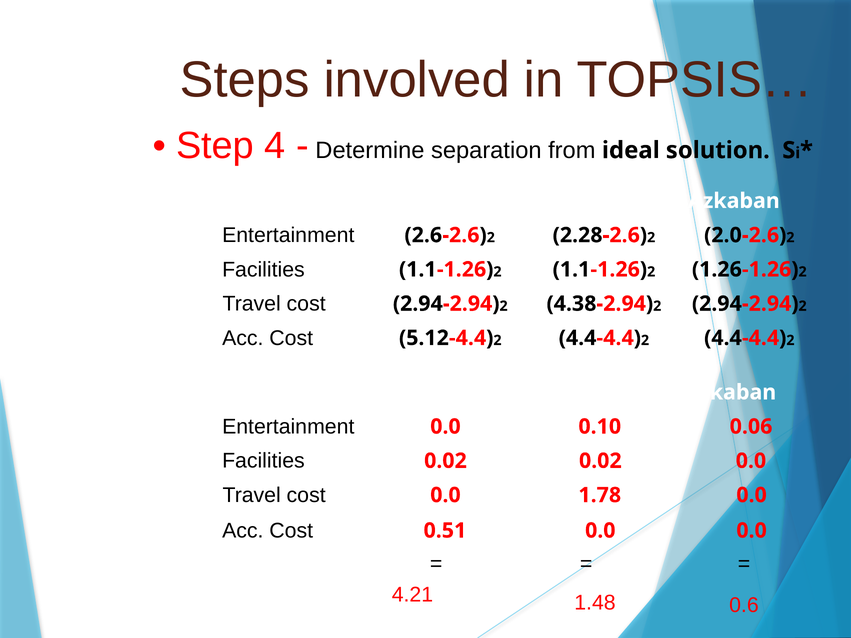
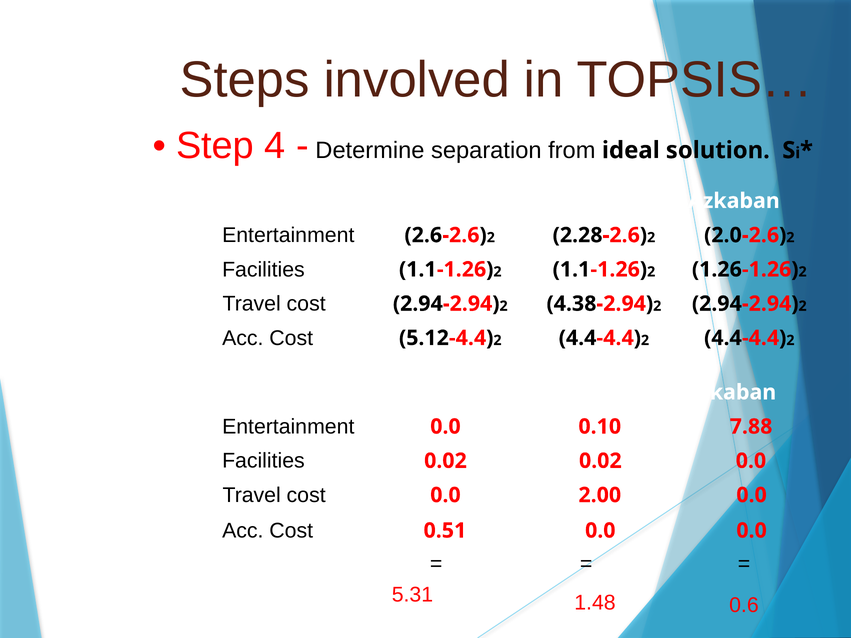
0.06: 0.06 -> 7.88 (751, 427)
1.78: 1.78 -> 2.00 (600, 495)
4.21: 4.21 -> 5.31 (412, 595)
